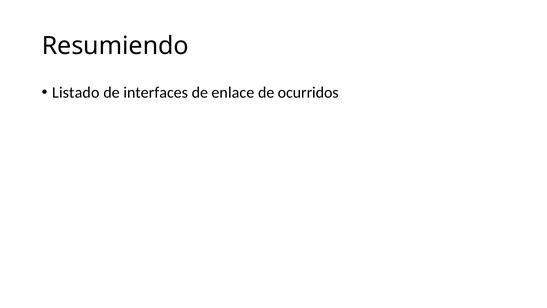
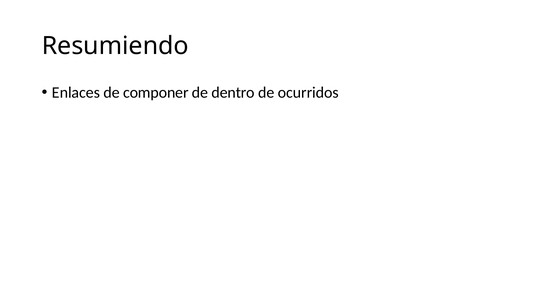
Listado: Listado -> Enlaces (76, 92)
interfaces: interfaces -> componer (156, 92)
enlace: enlace -> dentro (233, 92)
